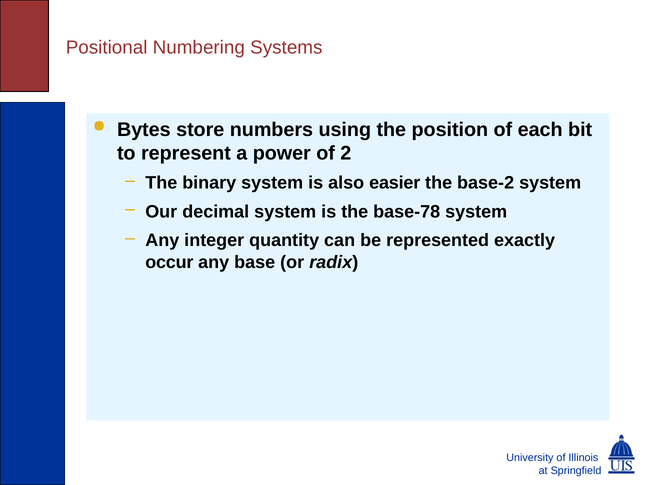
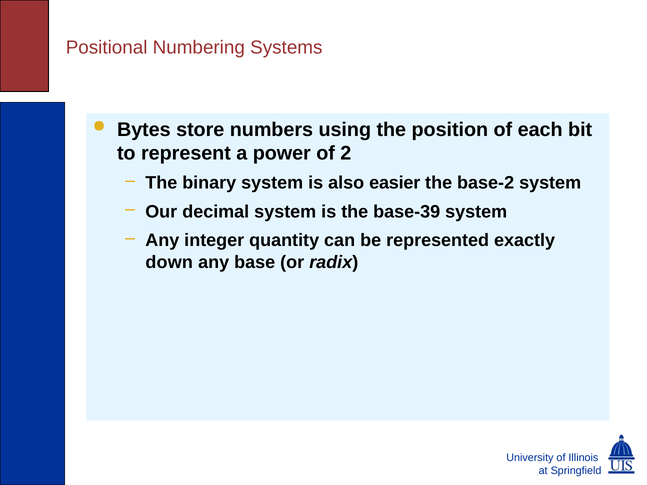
base-78: base-78 -> base-39 (407, 212)
occur: occur -> down (169, 262)
